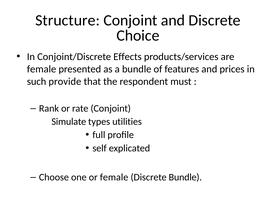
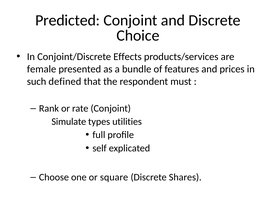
Structure: Structure -> Predicted (68, 20)
provide: provide -> defined (65, 81)
or female: female -> square (114, 177)
Discrete Bundle: Bundle -> Shares (185, 177)
